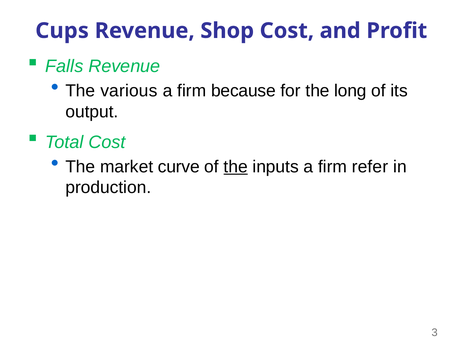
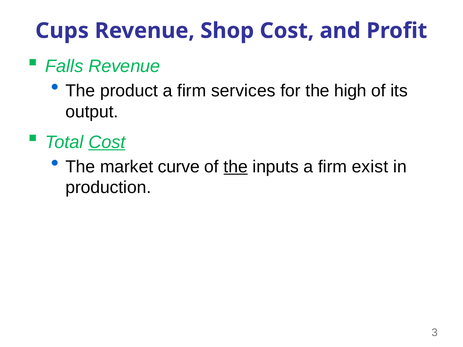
various: various -> product (129, 91)
because: because -> services (243, 91)
long: long -> high (350, 91)
Cost underline: none -> present (107, 142)
refer: refer -> exist (370, 167)
